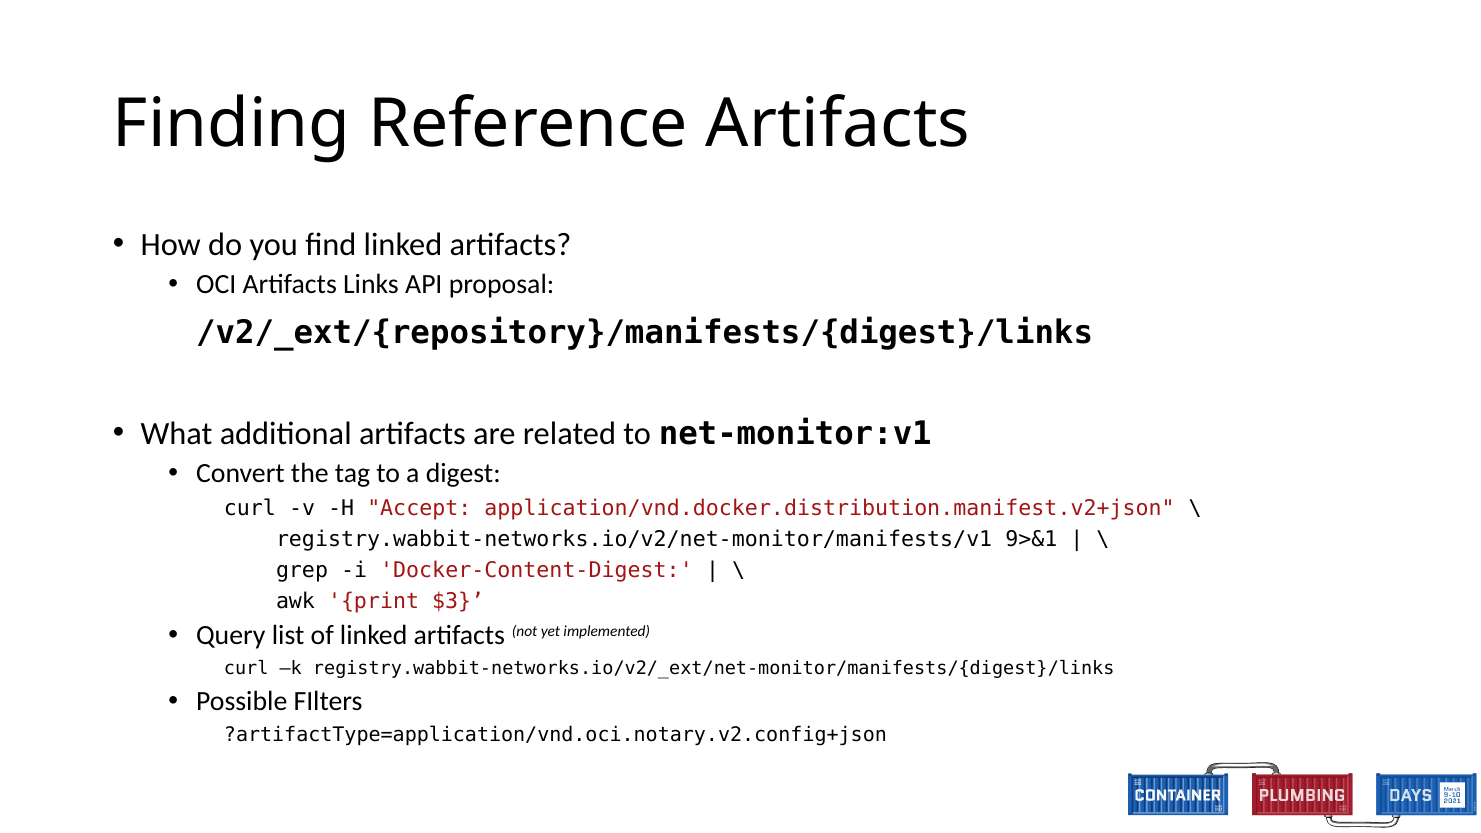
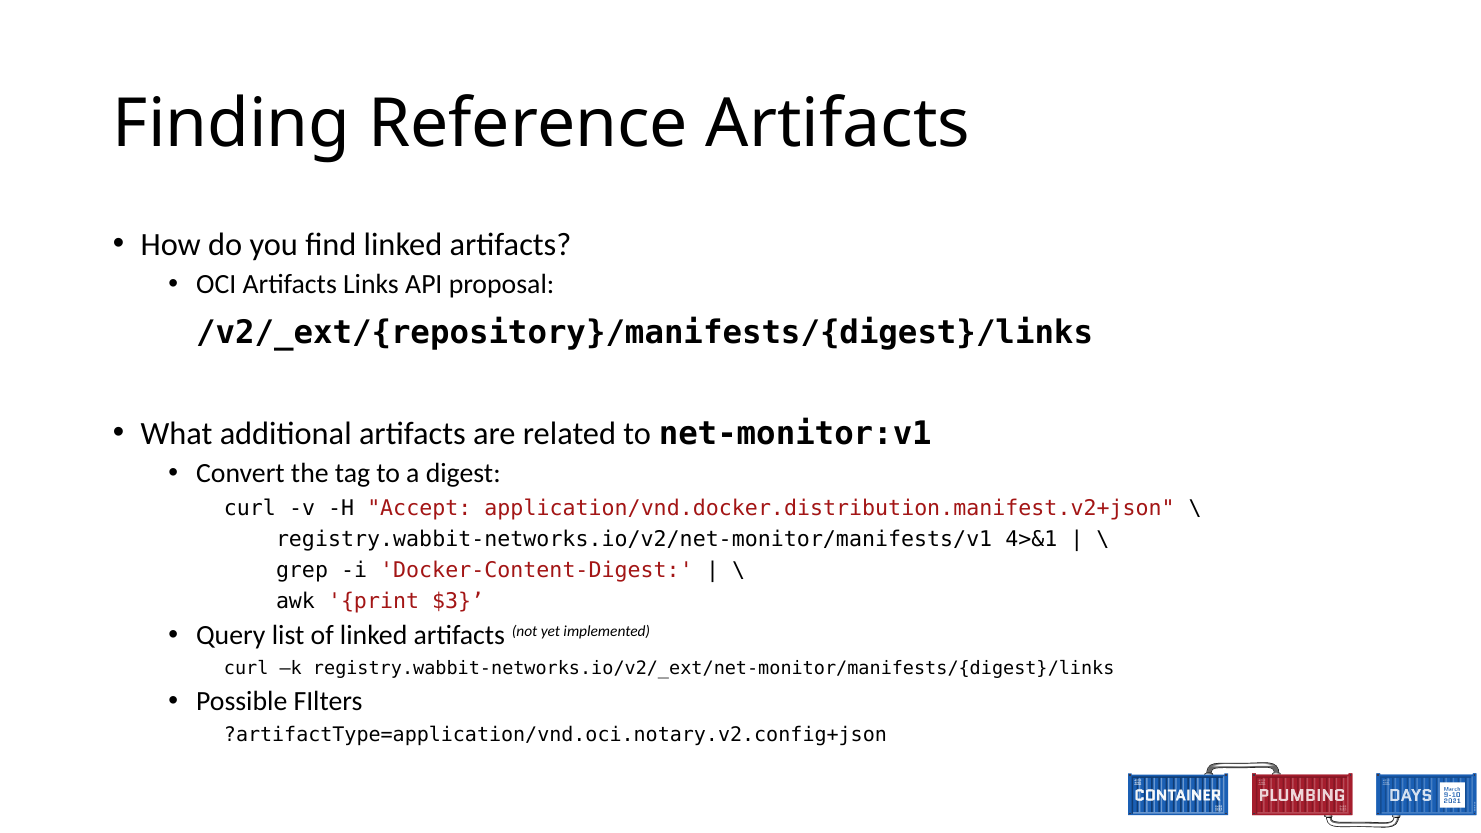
9>&1: 9>&1 -> 4>&1 (1031, 539)
